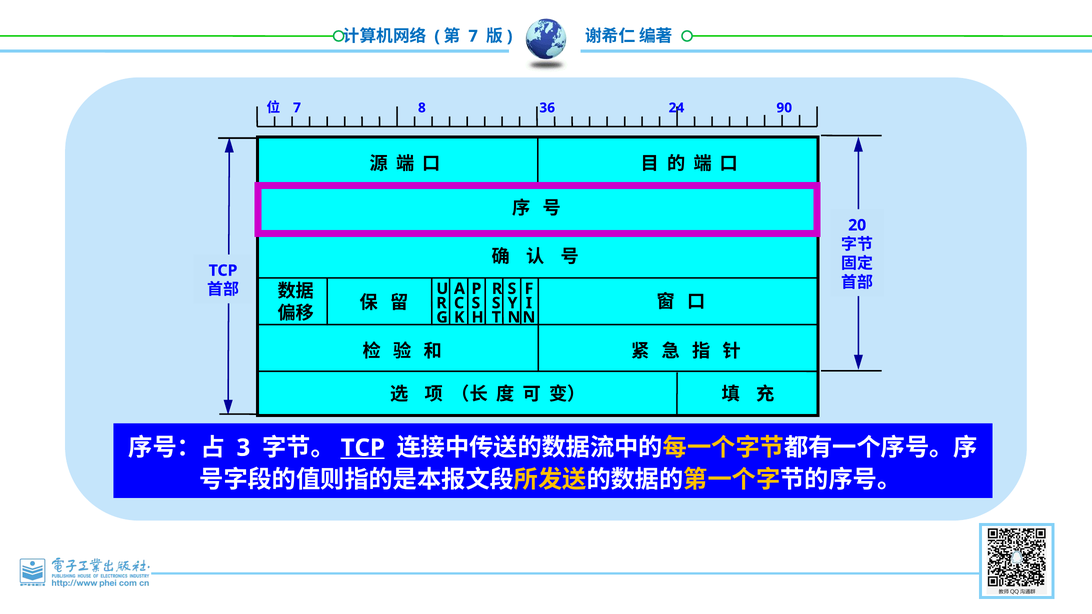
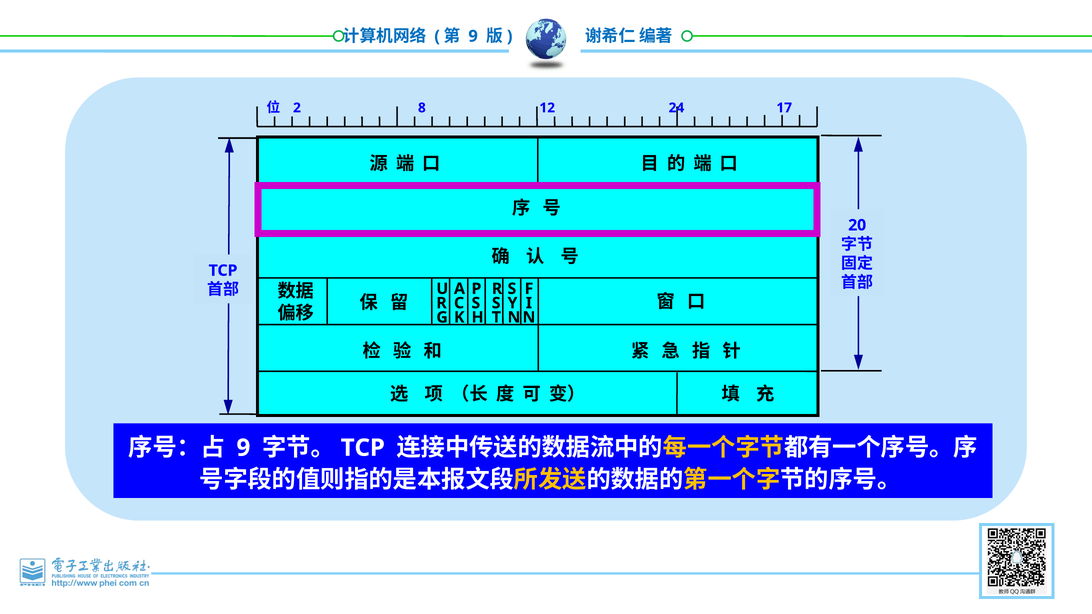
7: 7 -> 9 (473, 36)
7: 7 -> 2 (297, 108)
36: 36 -> 12 (547, 108)
90: 90 -> 17 (784, 108)
3: 3 -> 9 (243, 448)
TCP underline: present -> none (363, 448)
